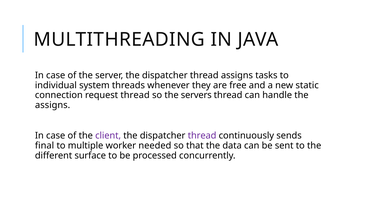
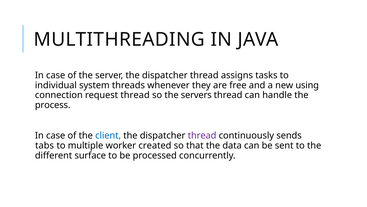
static: static -> using (307, 85)
assigns: assigns -> process (53, 105)
client colour: purple -> blue (108, 135)
final: final -> tabs (45, 145)
needed: needed -> created (155, 145)
